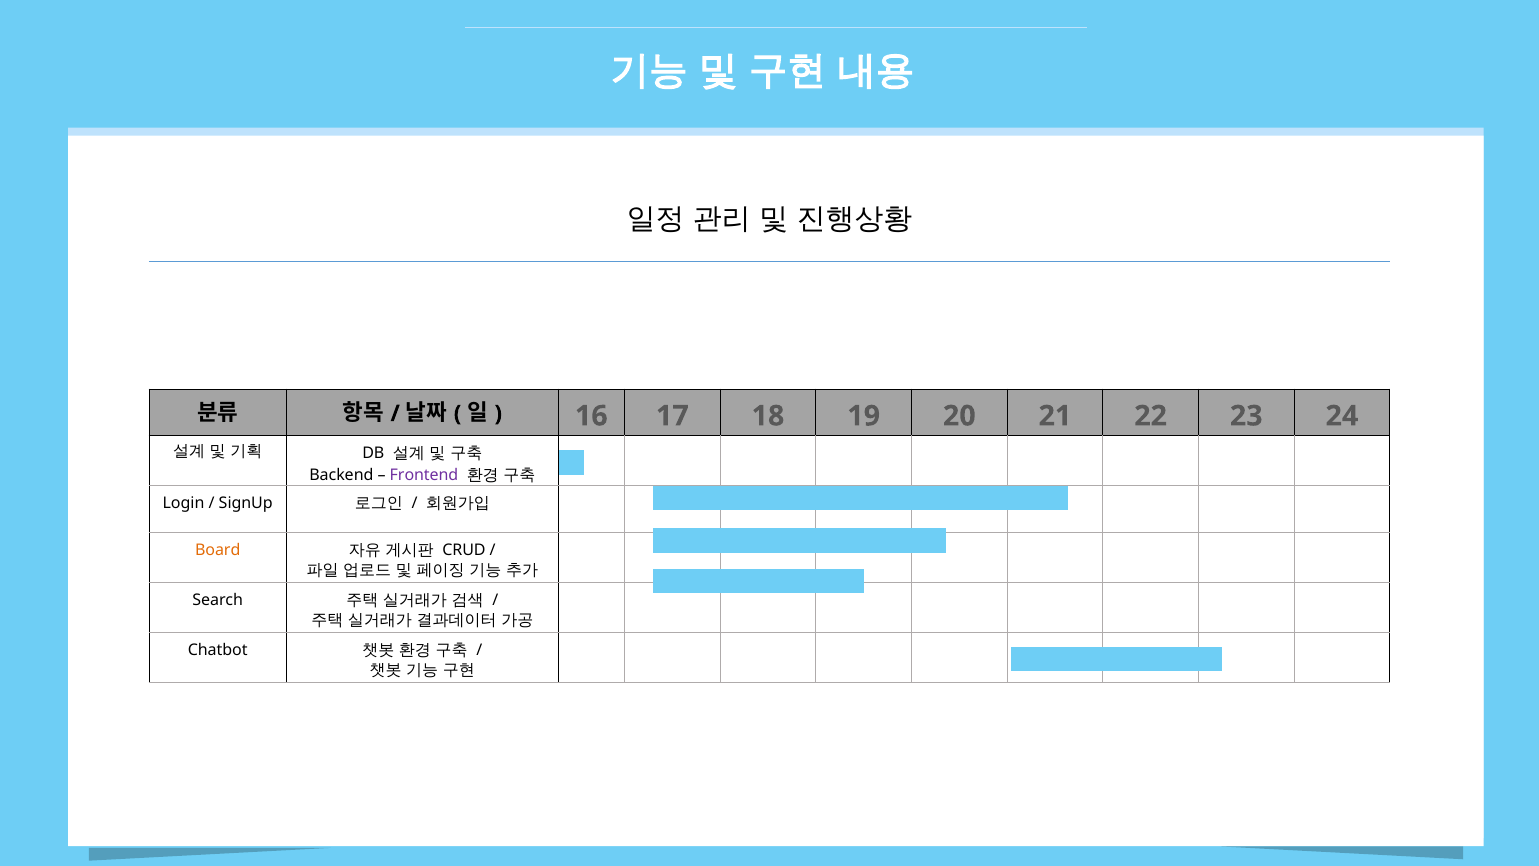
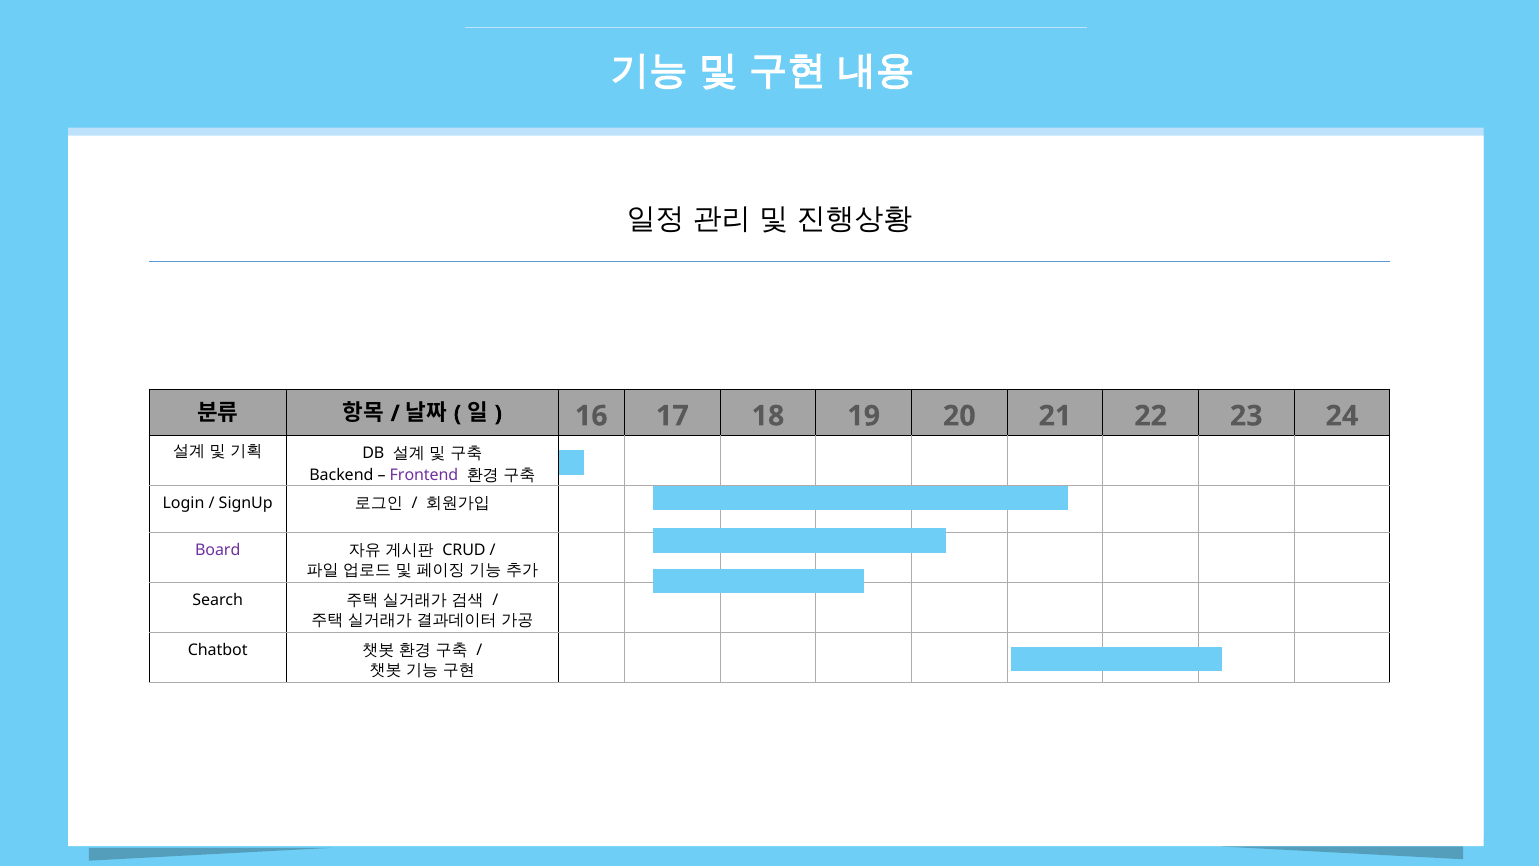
Board colour: orange -> purple (218, 550)
